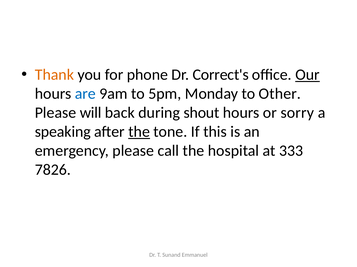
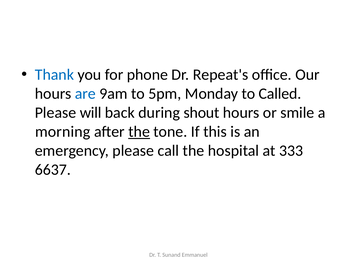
Thank colour: orange -> blue (54, 75)
Correct's: Correct's -> Repeat's (221, 75)
Our underline: present -> none (307, 75)
Other: Other -> Called (280, 94)
sorry: sorry -> smile (297, 113)
speaking: speaking -> morning (63, 132)
7826: 7826 -> 6637 (53, 170)
